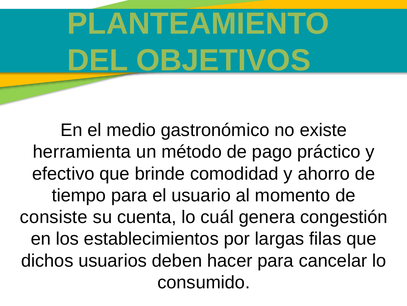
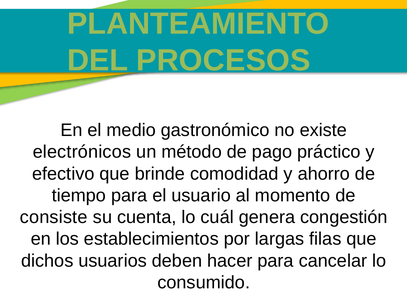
OBJETIVOS: OBJETIVOS -> PROCESOS (223, 60)
herramienta: herramienta -> electrónicos (82, 152)
